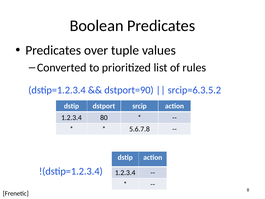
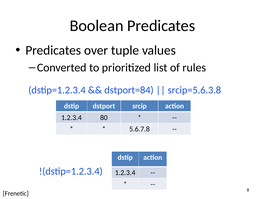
dstport=90: dstport=90 -> dstport=84 (129, 90)
srcip=6.3.5.2: srcip=6.3.5.2 -> srcip=5.6.3.8 (194, 90)
